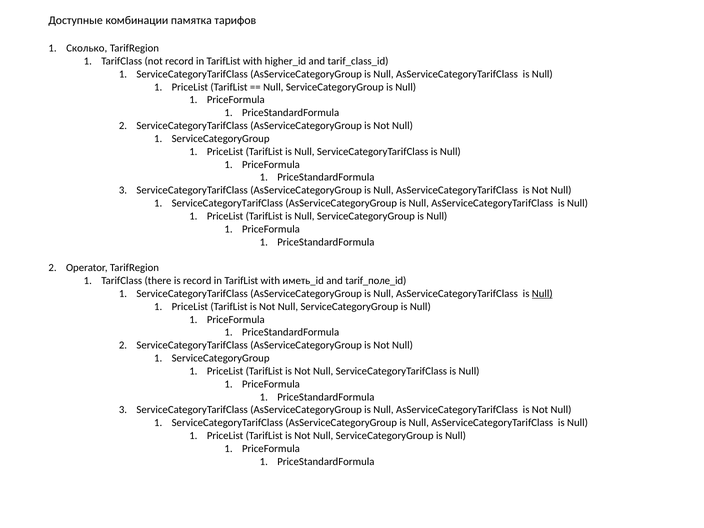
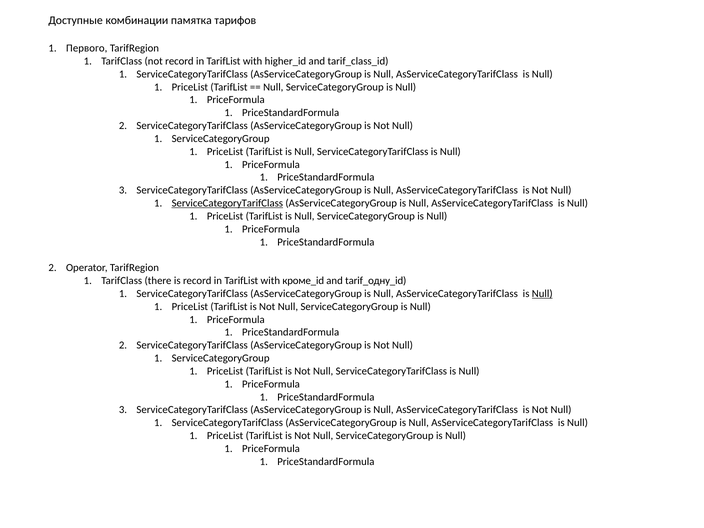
Сколько: Сколько -> Первого (87, 48)
ServiceCategoryTarifClass underline: none -> present (227, 203)
иметь_id: иметь_id -> кроме_id (303, 281)
tarif_поле_id: tarif_поле_id -> tarif_одну_id (376, 281)
